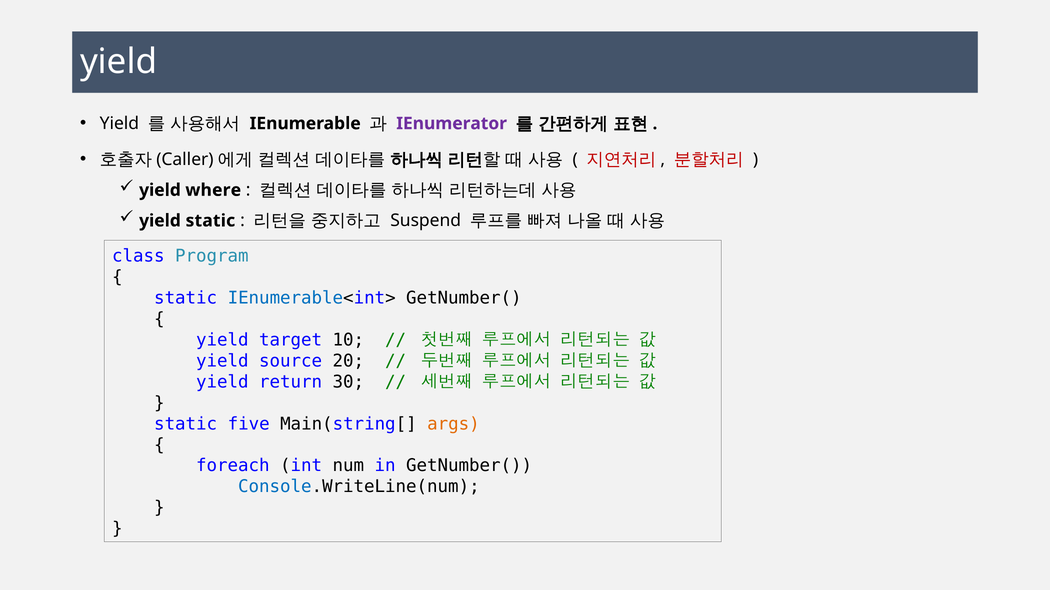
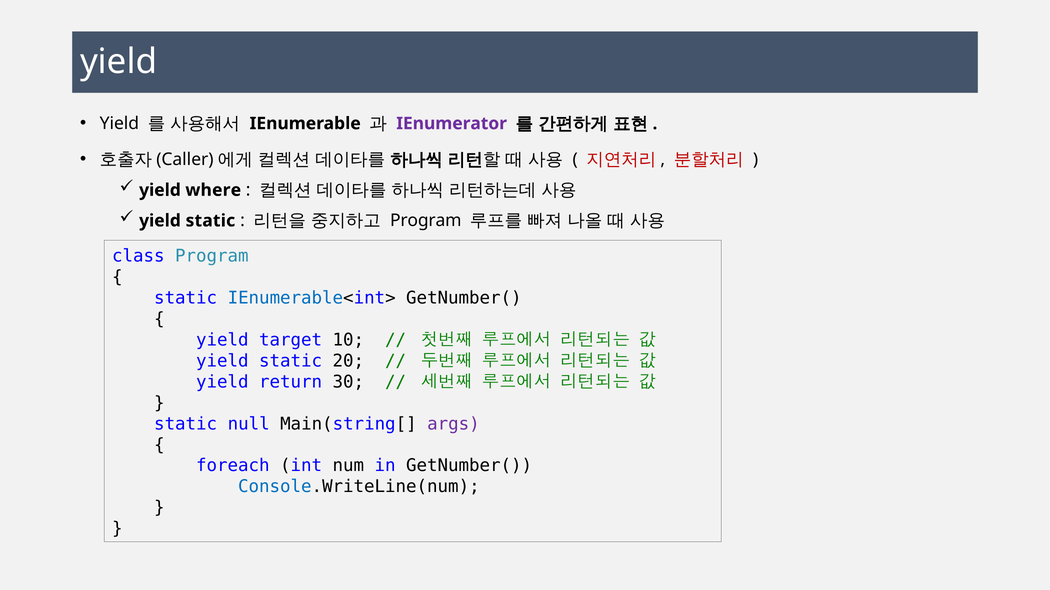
Suspend: Suspend -> Program (426, 221)
source: source -> static (291, 361)
five: five -> null (249, 424)
args colour: orange -> purple (453, 424)
